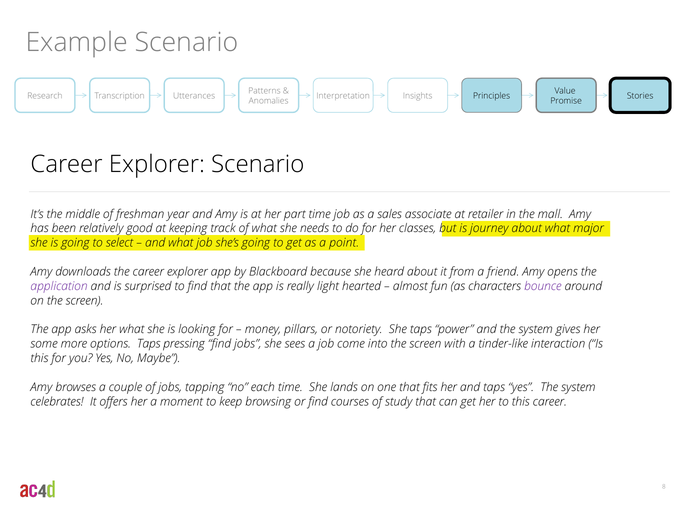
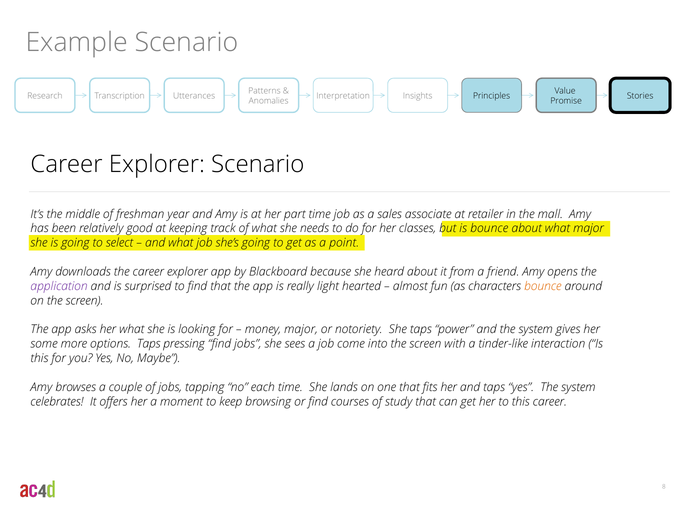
is journey: journey -> bounce (489, 228)
bounce colour: purple -> orange (543, 286)
money pillars: pillars -> major (301, 329)
